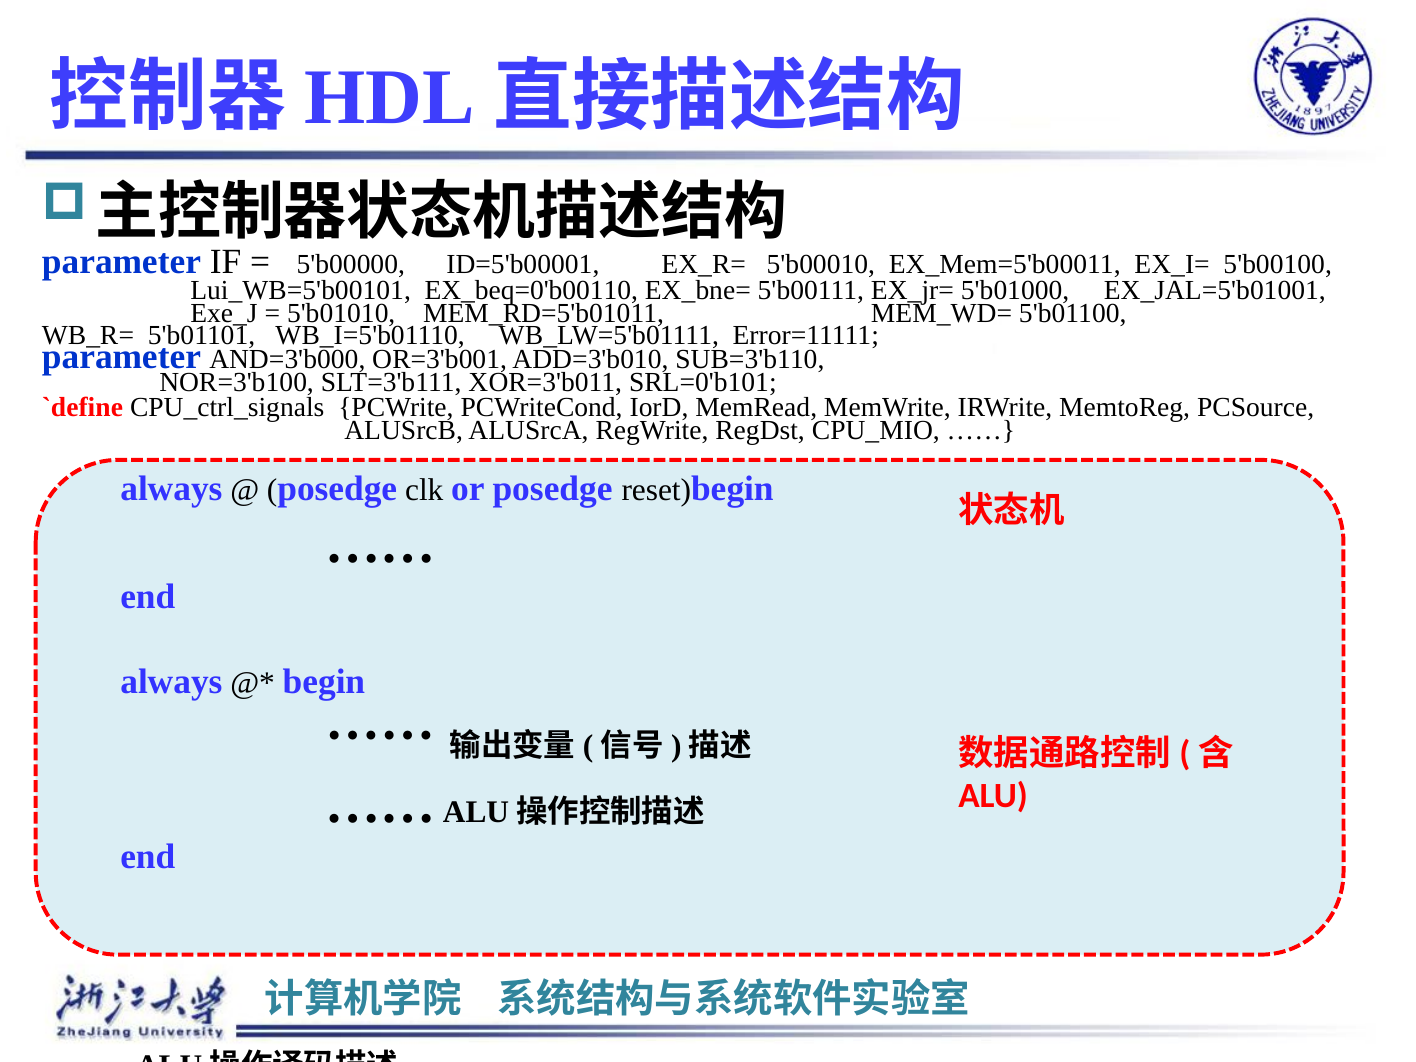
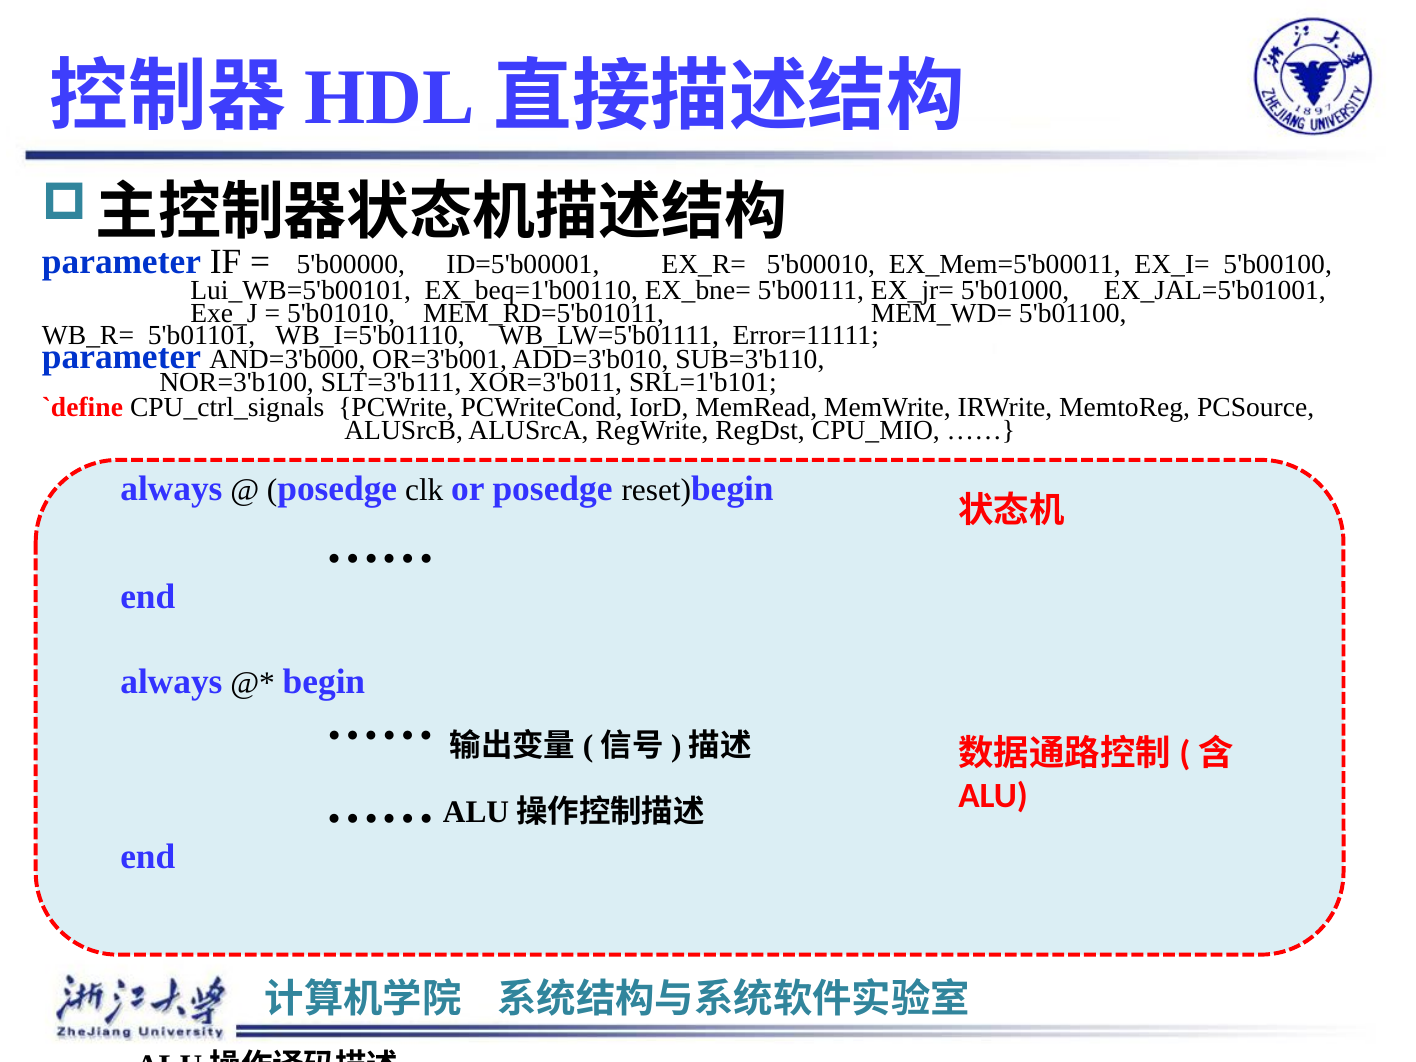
EX_beq=0'b00110: EX_beq=0'b00110 -> EX_beq=1'b00110 (531, 290)
SRL=0'b101: SRL=0'b101 -> SRL=1'b101 (703, 383)
